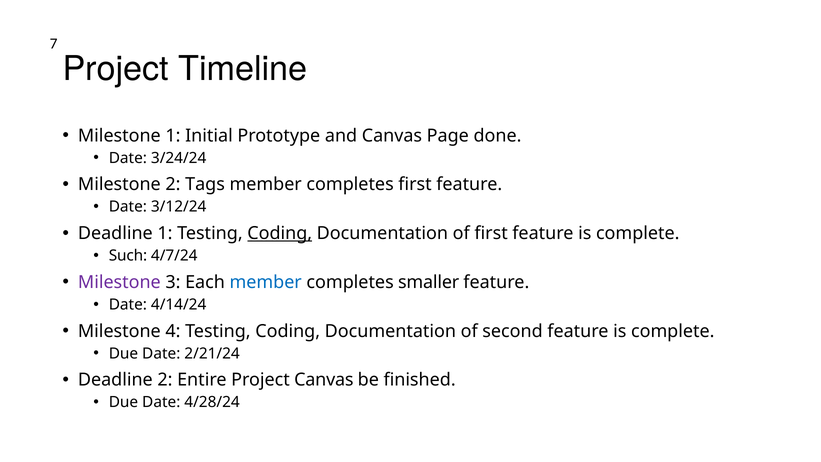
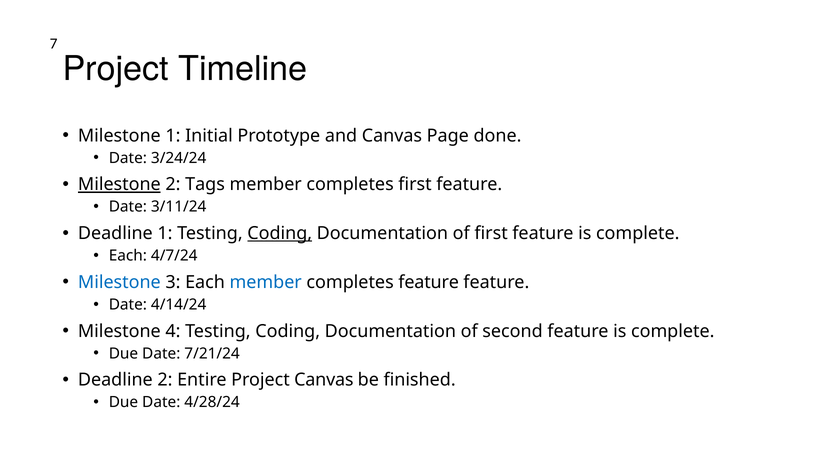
Milestone underline: none -> present (119, 184)
3/12/24: 3/12/24 -> 3/11/24 (179, 207)
Such: Such -> Each (128, 256)
Milestone colour: purple -> blue (119, 282)
completes smaller: smaller -> feature (429, 282)
2/21/24: 2/21/24 -> 7/21/24 (212, 353)
